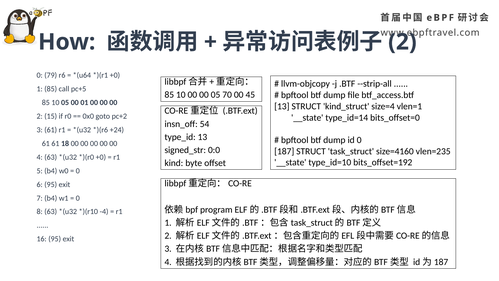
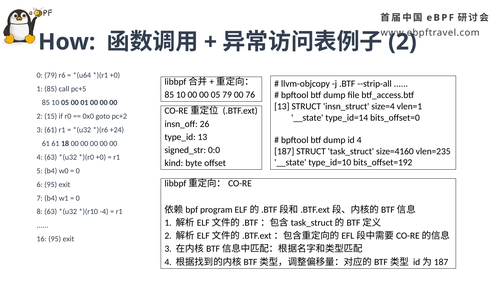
05 70: 70 -> 79 (227, 95)
45: 45 -> 76 (250, 95)
kind_struct: kind_struct -> insn_struct (346, 106)
54: 54 -> 26 (205, 124)
id 0: 0 -> 4 (359, 140)
